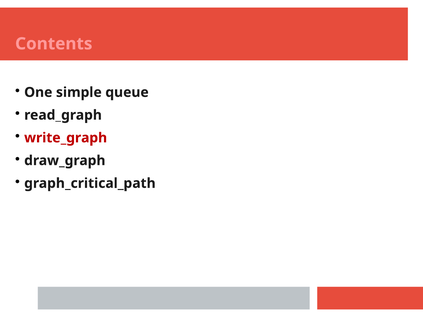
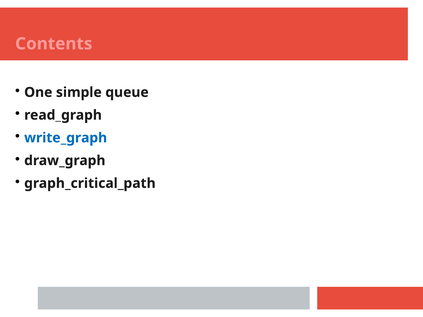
write_graph colour: red -> blue (66, 138)
